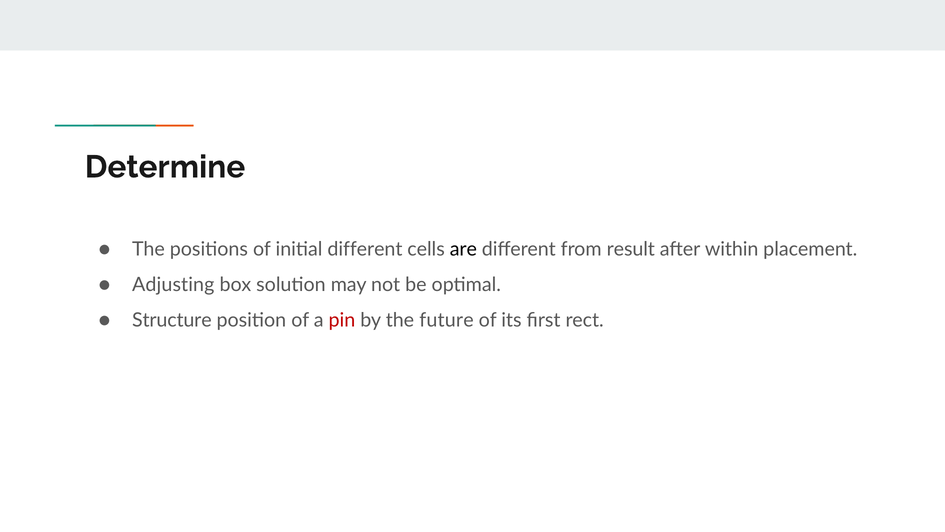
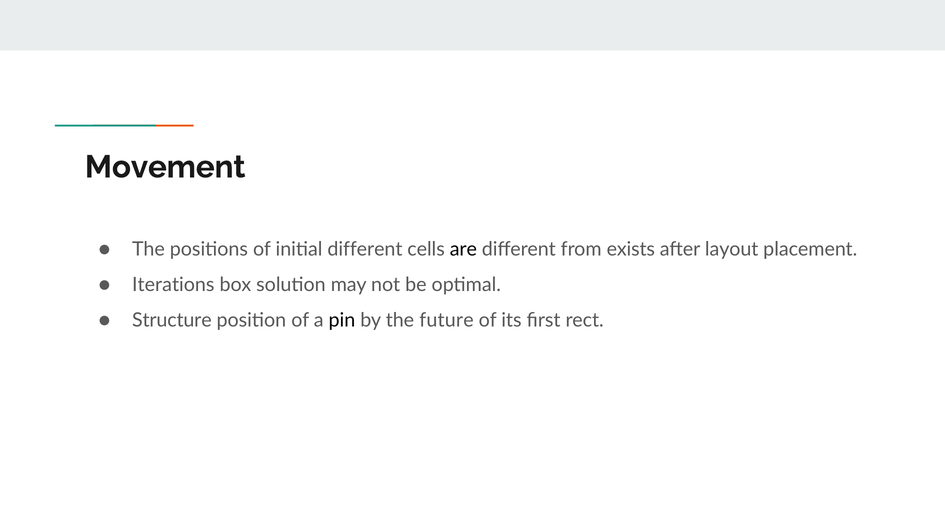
Determine: Determine -> Movement (165, 167)
result: result -> exists (631, 249)
within: within -> layout (732, 249)
Adjusting: Adjusting -> Iterations (173, 285)
pin colour: red -> black (342, 320)
